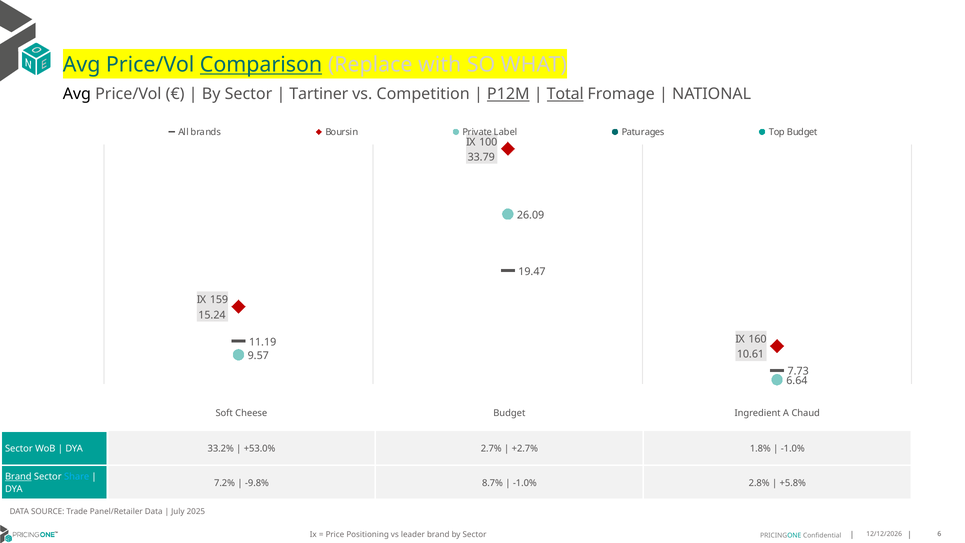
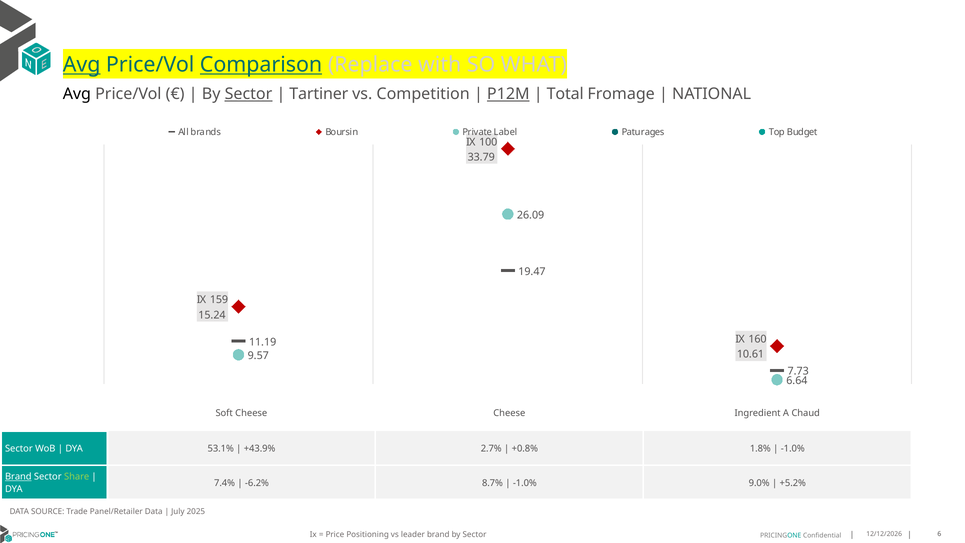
Avg underline: none -> present (82, 65)
Sector underline: none -> present (248, 94)
Total underline: present -> none (565, 94)
Cheese Budget: Budget -> Cheese (509, 413)
33.2%: 33.2% -> 53.1% (221, 449)
+53.0%: +53.0% -> +43.9% (260, 449)
+2.7%: +2.7% -> +0.8% (525, 449)
Share colour: light blue -> light green (77, 476)
7.2%: 7.2% -> 7.4% (225, 483)
-9.8%: -9.8% -> -6.2% (257, 483)
2.8%: 2.8% -> 9.0% (759, 483)
+5.8%: +5.8% -> +5.2% (793, 483)
